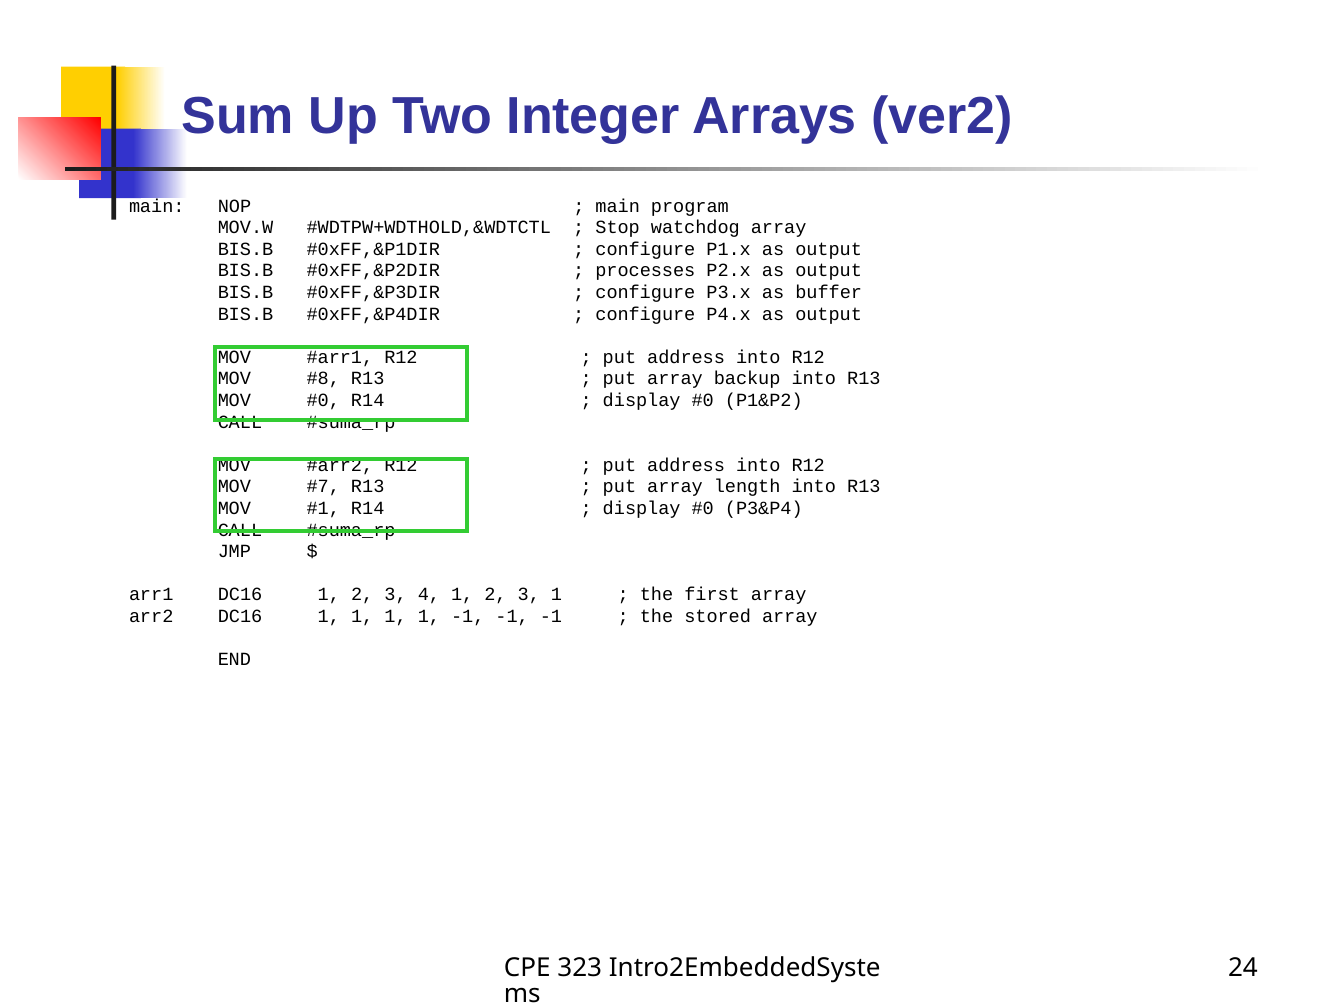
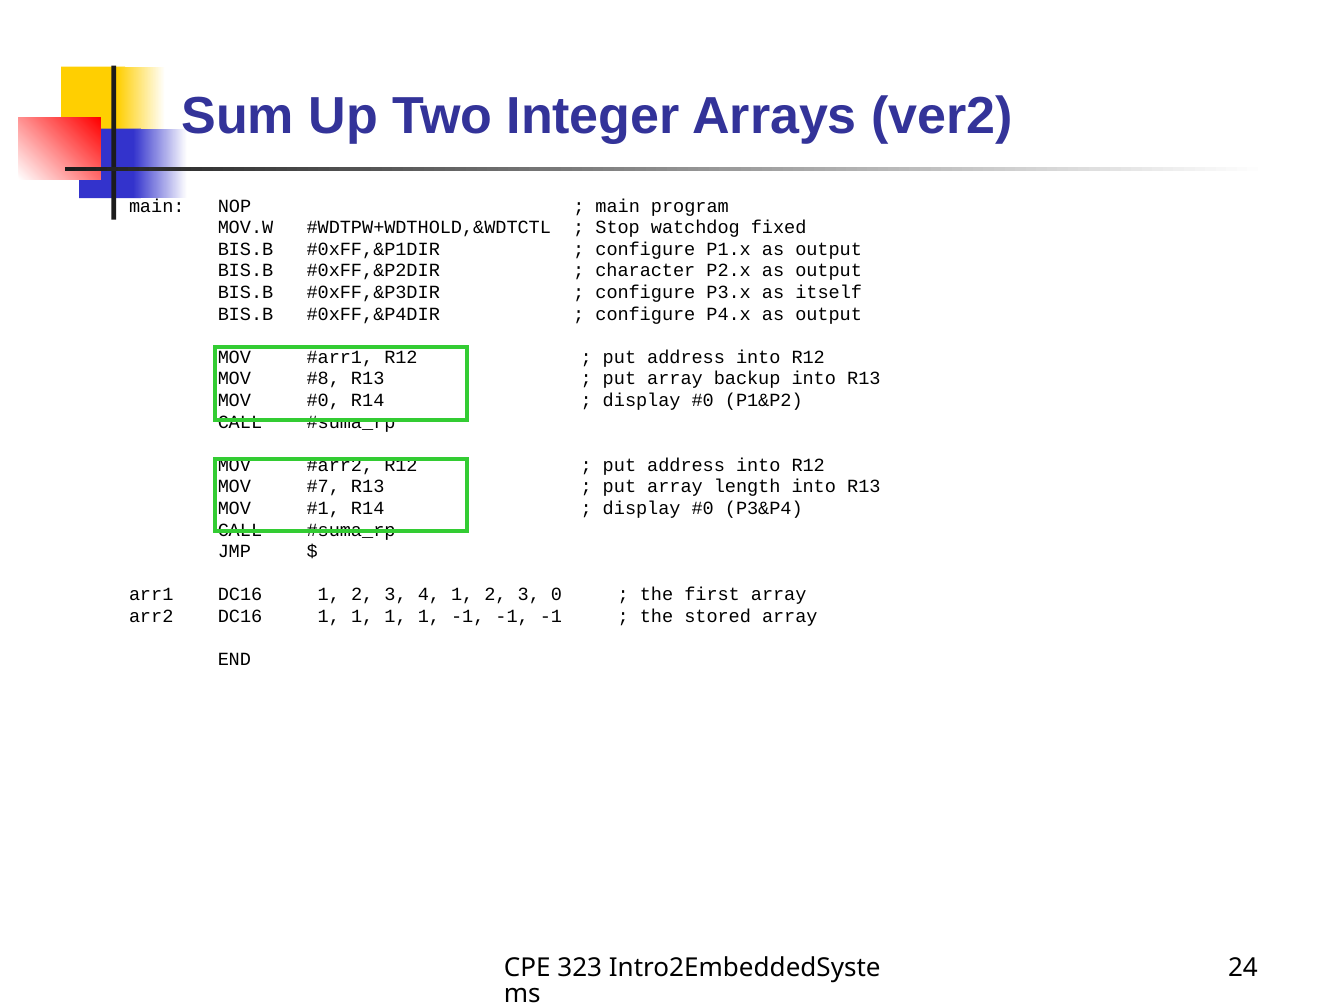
watchdog array: array -> fixed (779, 227)
processes: processes -> character (645, 271)
buffer: buffer -> itself (829, 292)
3 1: 1 -> 0 (557, 595)
